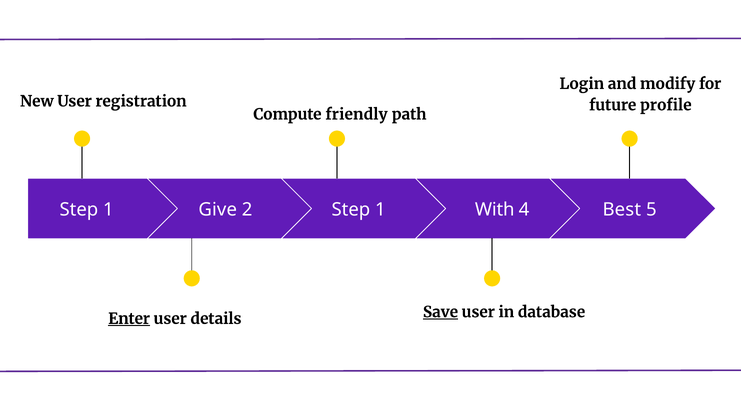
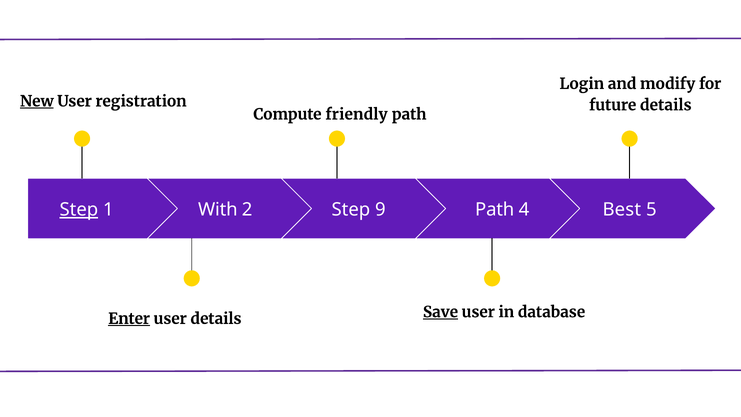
New underline: none -> present (37, 101)
future profile: profile -> details (666, 105)
Step underline: none -> present (79, 210)
Give: Give -> With (218, 210)
1: 1 -> 9 (380, 210)
With: With -> Path (495, 210)
